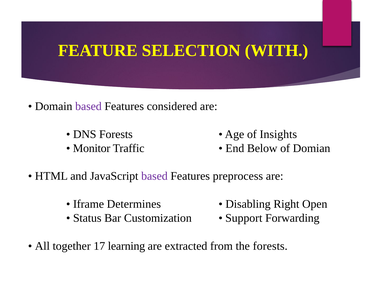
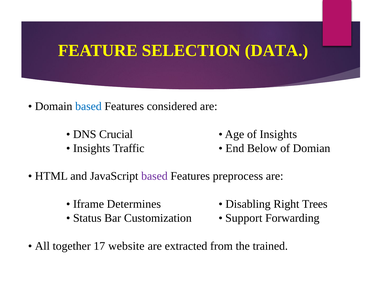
WITH: WITH -> DATA (277, 51)
based colour: purple -> blue (88, 106)
DNS Forests: Forests -> Crucial (116, 134)
Monitor: Monitor -> Insights (92, 148)
Open: Open -> Trees (315, 204)
learning: learning -> website (126, 246)
the forests: forests -> trained (270, 246)
